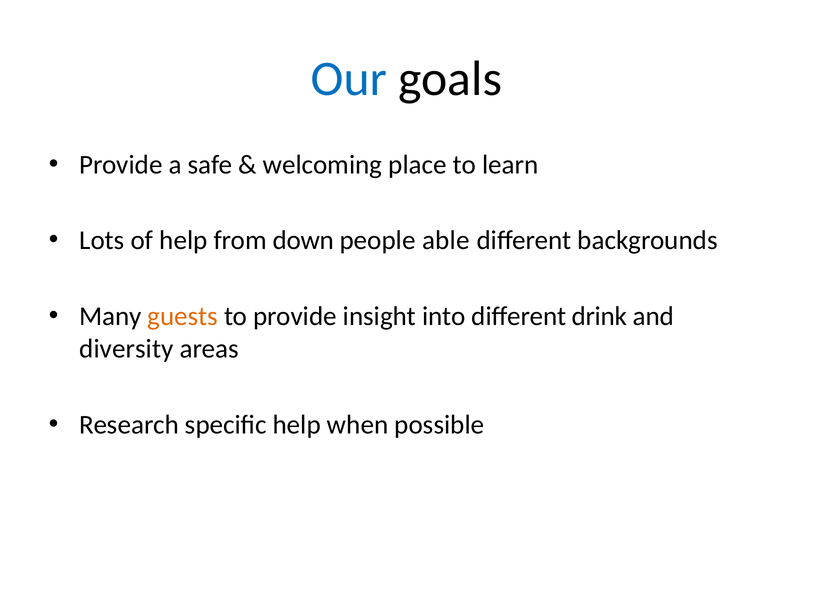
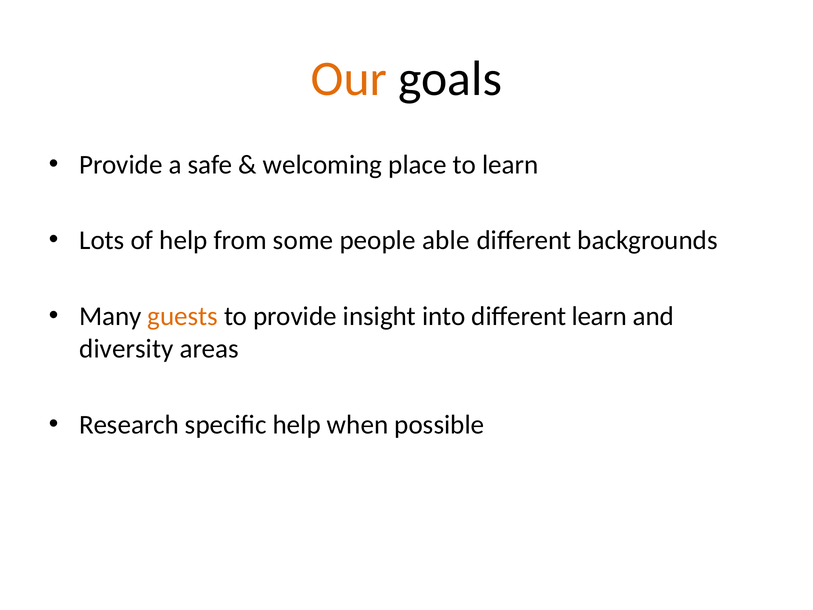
Our colour: blue -> orange (349, 79)
down: down -> some (303, 240)
different drink: drink -> learn (599, 316)
